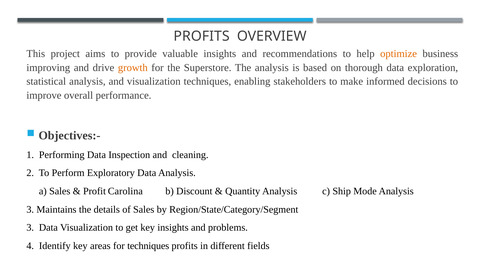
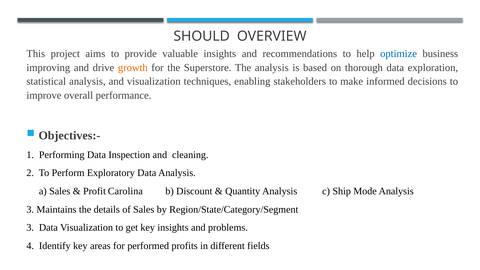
PROFITS: PROFITS -> SHOULD (202, 36)
optimize colour: orange -> blue (399, 54)
for techniques: techniques -> performed (148, 246)
